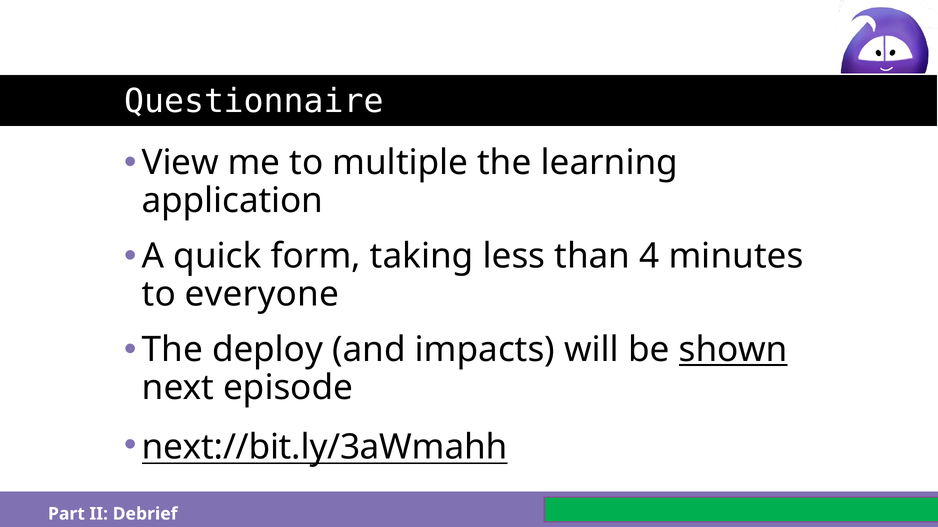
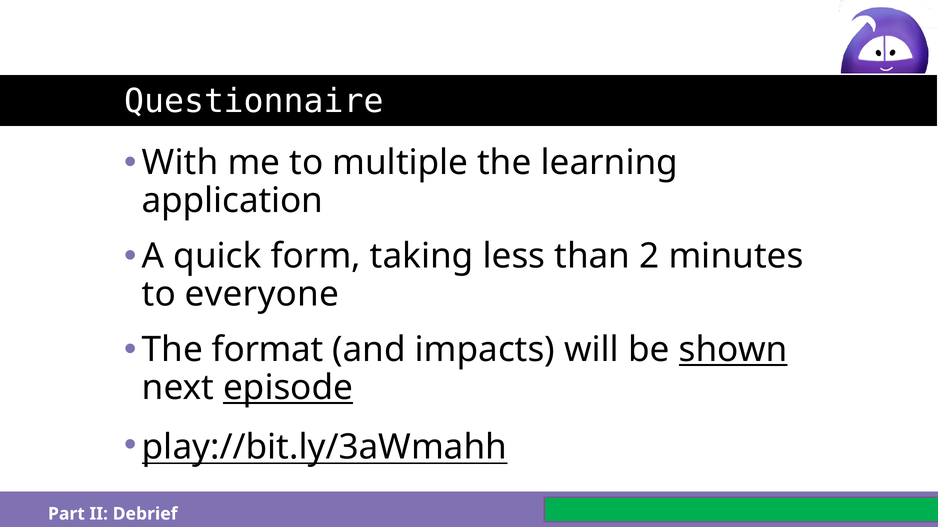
View: View -> With (180, 163)
4: 4 -> 2 (649, 257)
deploy: deploy -> format (268, 350)
episode underline: none -> present (288, 388)
next://bit.ly/3aWmahh: next://bit.ly/3aWmahh -> play://bit.ly/3aWmahh (325, 448)
